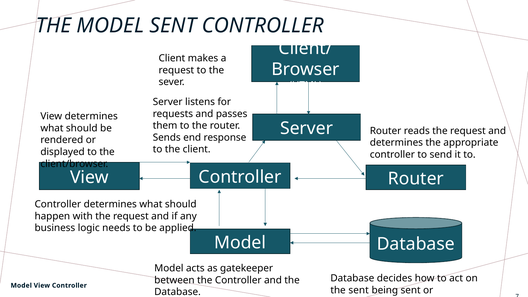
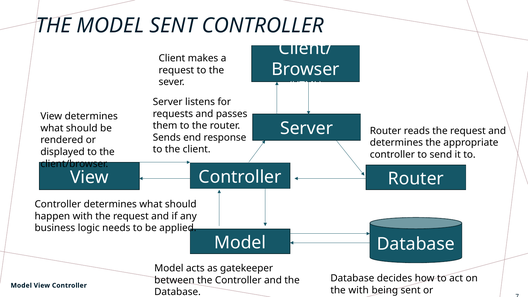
the sent: sent -> with (359, 290)
